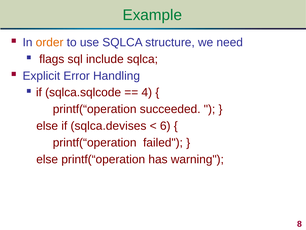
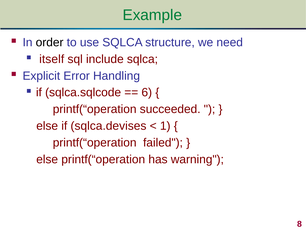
order colour: orange -> black (50, 42)
flags: flags -> itself (52, 59)
4: 4 -> 6 (147, 92)
6: 6 -> 1 (165, 126)
